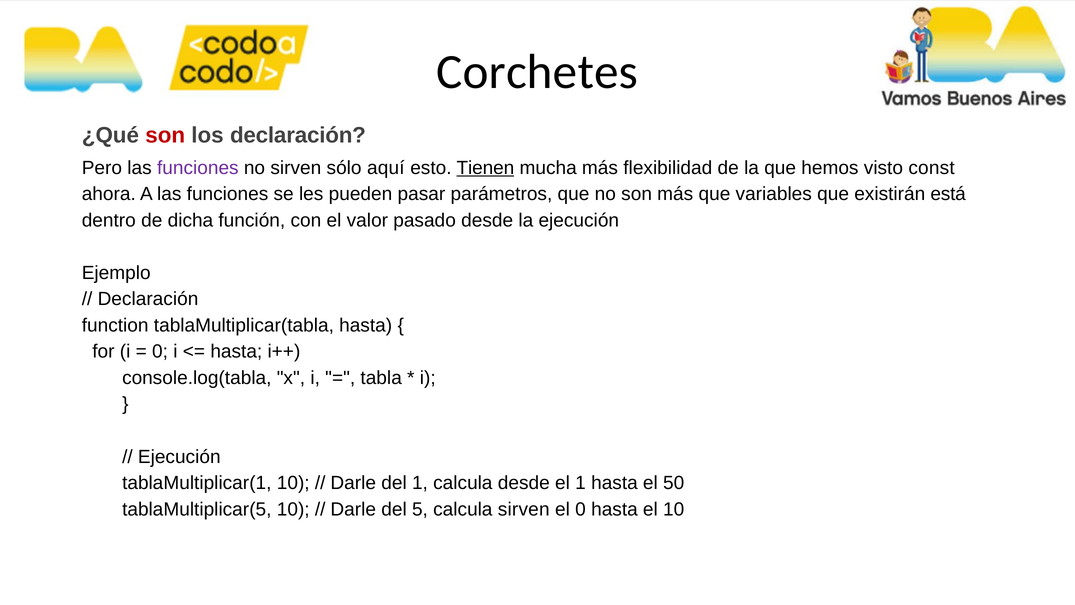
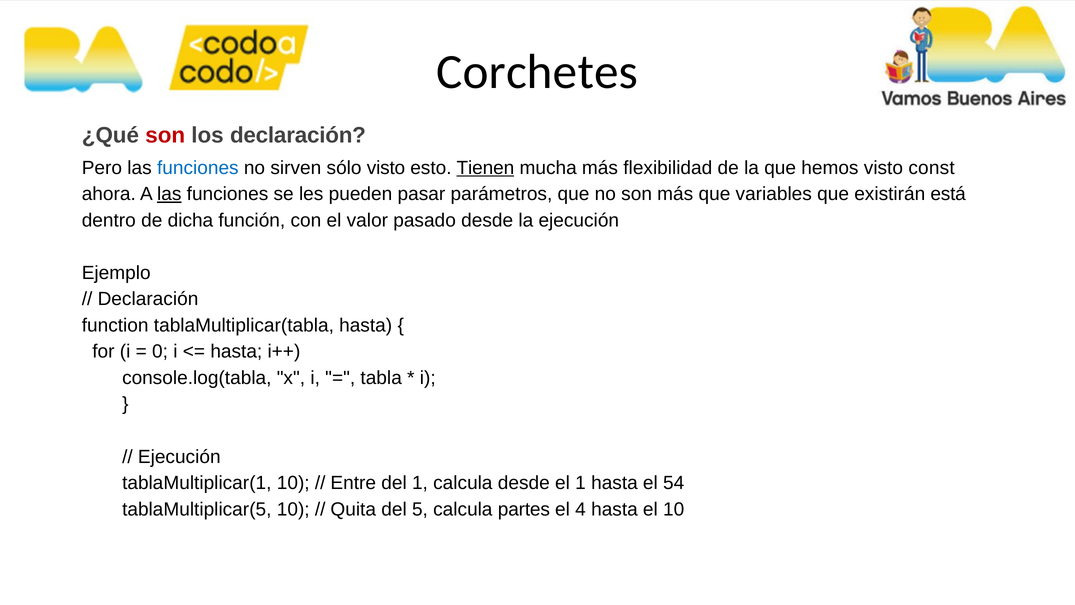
funciones colour: purple -> blue (198, 168)
sólo aquí: aquí -> visto (386, 168)
las underline: none -> present (169, 194)
Darle: Darle -> Entre (353, 483)
50: 50 -> 54 (674, 483)
Darle: Darle -> Quita (353, 509)
calcula sirven: sirven -> partes (524, 509)
el 0: 0 -> 4 (580, 509)
